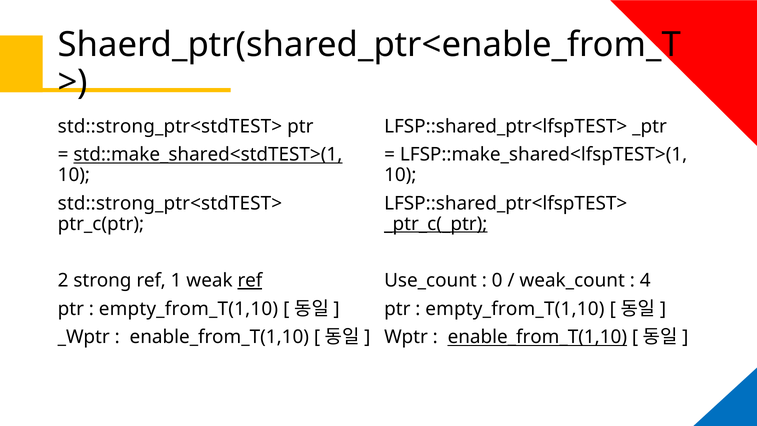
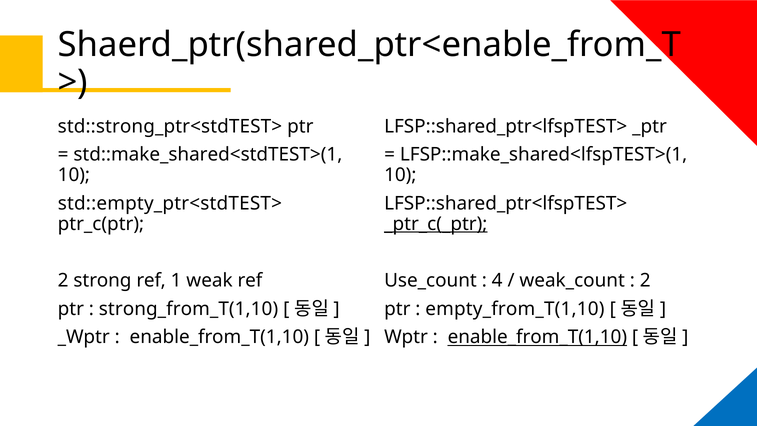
std::make_shared<stdTEST>(1 underline: present -> none (208, 155)
std::strong_ptr<stdTEST>: std::strong_ptr<stdTEST> -> std::empty_ptr<stdTEST> (170, 203)
ref underline: present -> none (250, 280)
0: 0 -> 4 (497, 280)
4: 4 -> 2 (645, 280)
empty_from_T(1,10: empty_from_T(1,10 -> strong_from_T(1,10 (189, 309)
